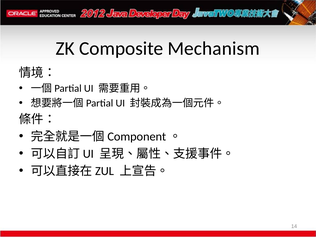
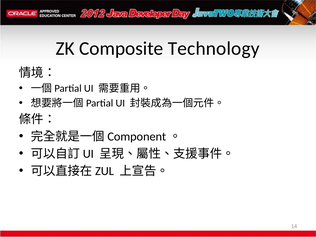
Mechanism: Mechanism -> Technology (214, 48)
